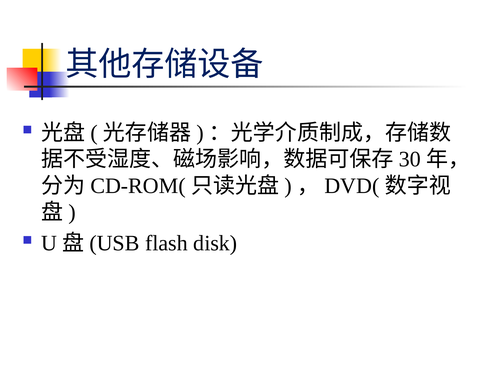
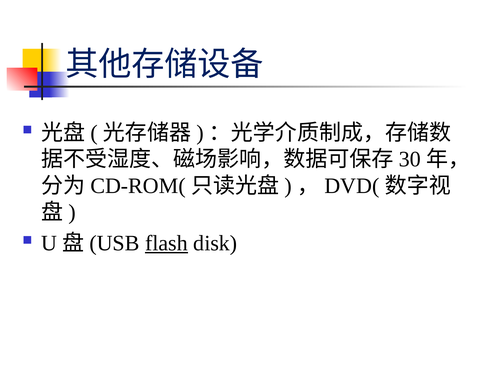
flash underline: none -> present (166, 243)
